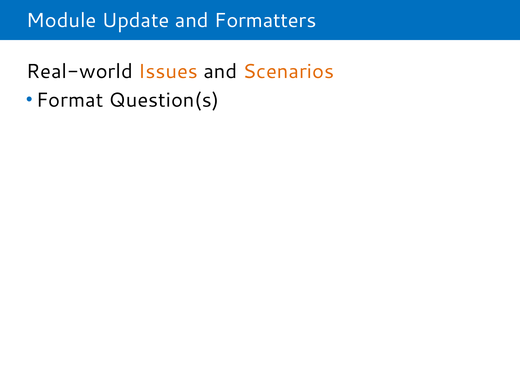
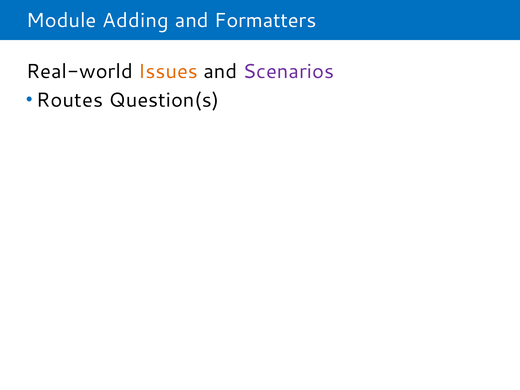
Update: Update -> Adding (136, 21)
Scenarios colour: orange -> purple (288, 72)
Format: Format -> Routes (70, 100)
